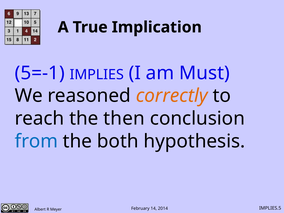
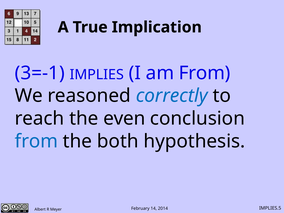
5=-1: 5=-1 -> 3=-1 (40, 73)
am Must: Must -> From (205, 73)
correctly colour: orange -> blue (172, 96)
then: then -> even (124, 118)
